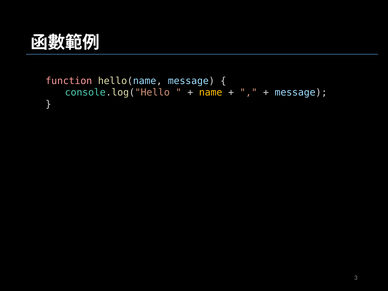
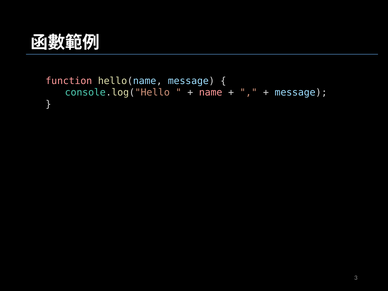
name colour: yellow -> pink (211, 92)
